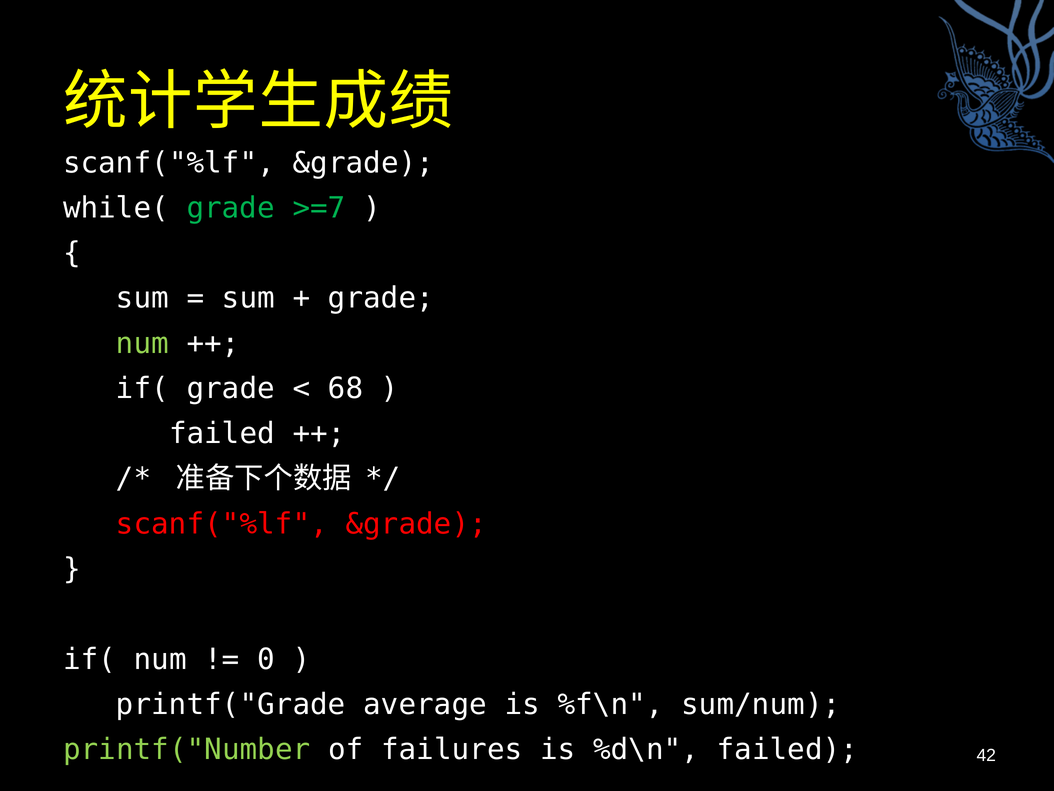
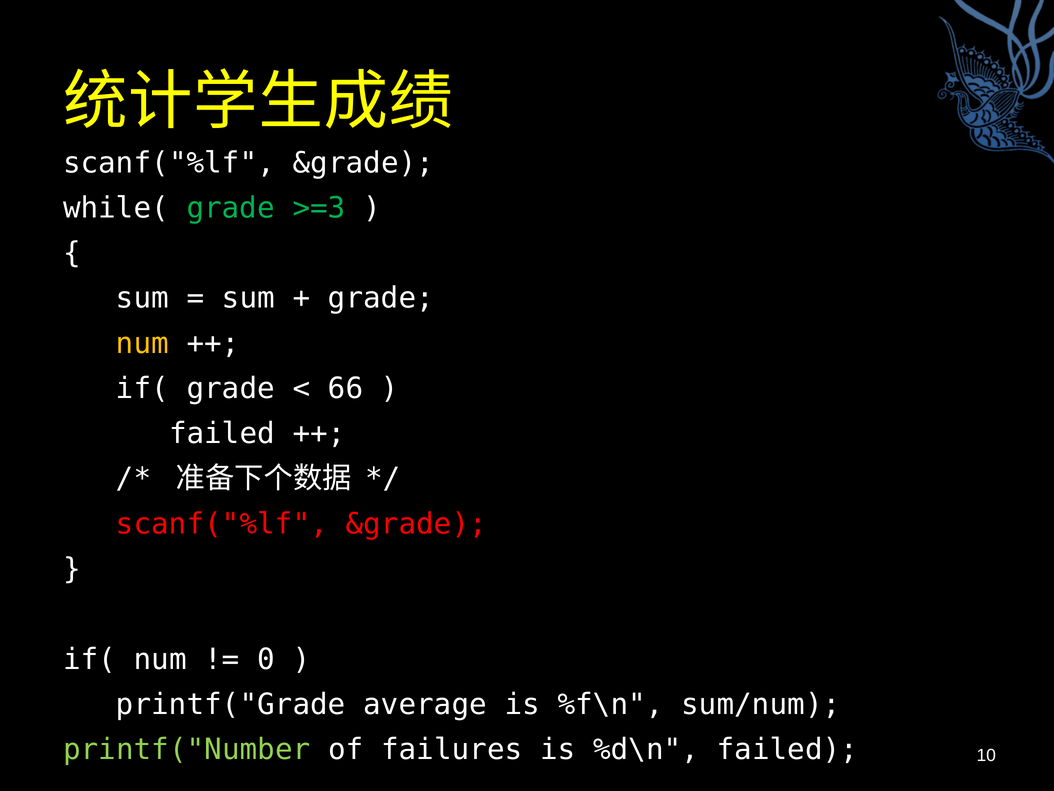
>=7: >=7 -> >=3 (319, 208)
num colour: light green -> yellow (142, 343)
68: 68 -> 66 (346, 388)
42: 42 -> 10 (986, 755)
